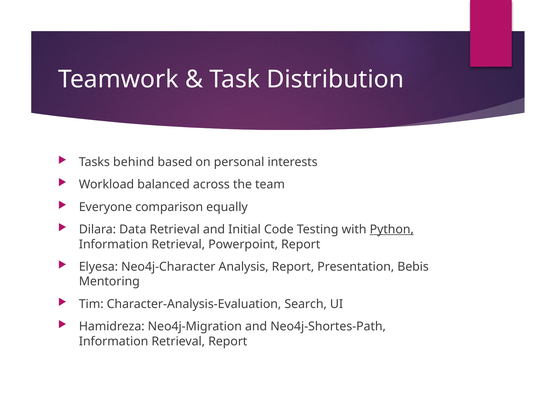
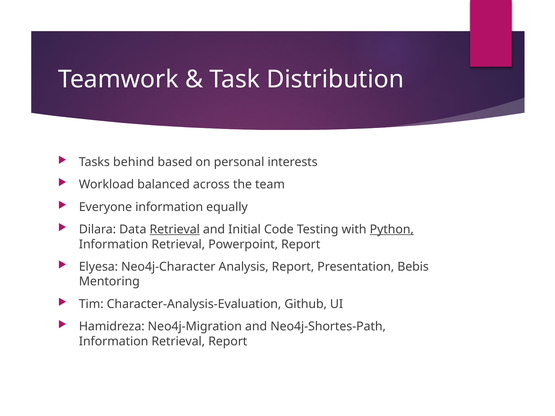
Everyone comparison: comparison -> information (169, 207)
Retrieval underline: none -> present (175, 230)
Search: Search -> Github (306, 304)
